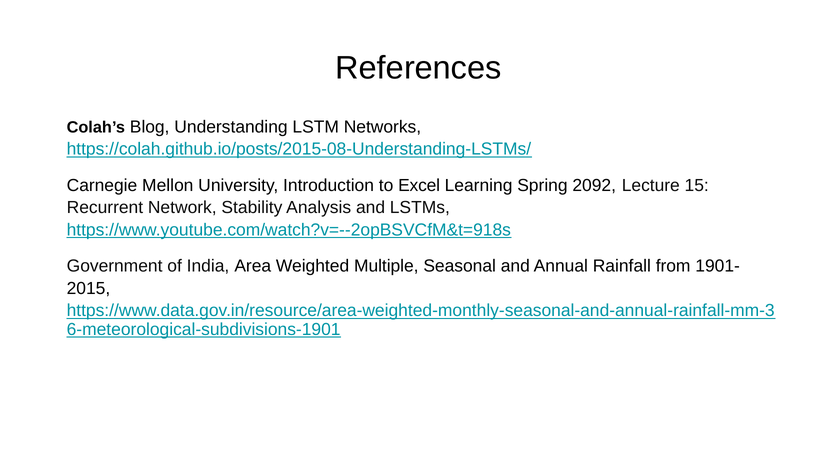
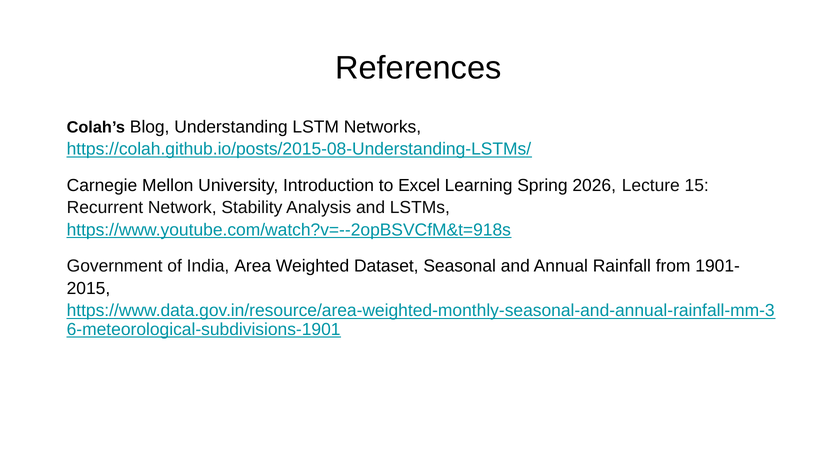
2092: 2092 -> 2026 (594, 185)
Multiple: Multiple -> Dataset (386, 266)
